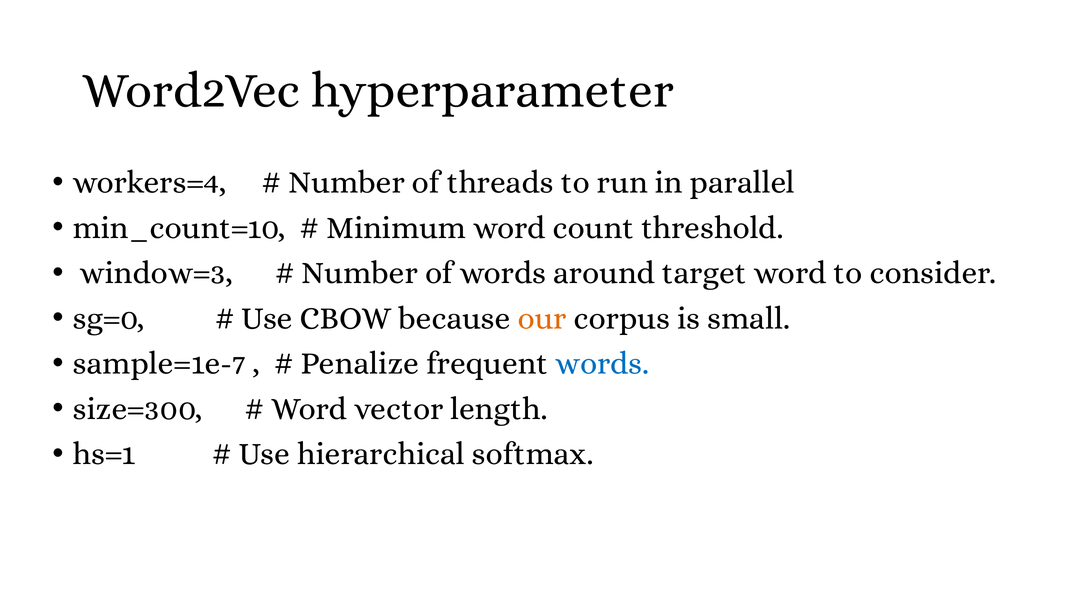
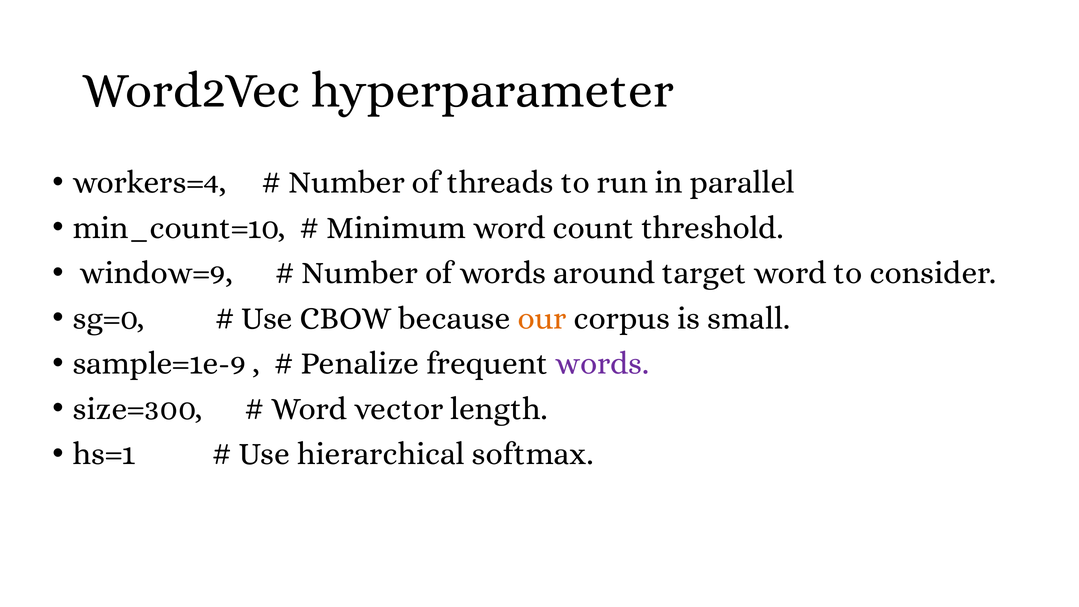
window=3: window=3 -> window=9 (156, 273)
sample=1e-7: sample=1e-7 -> sample=1e-9 (159, 363)
words colour: blue -> purple (602, 363)
